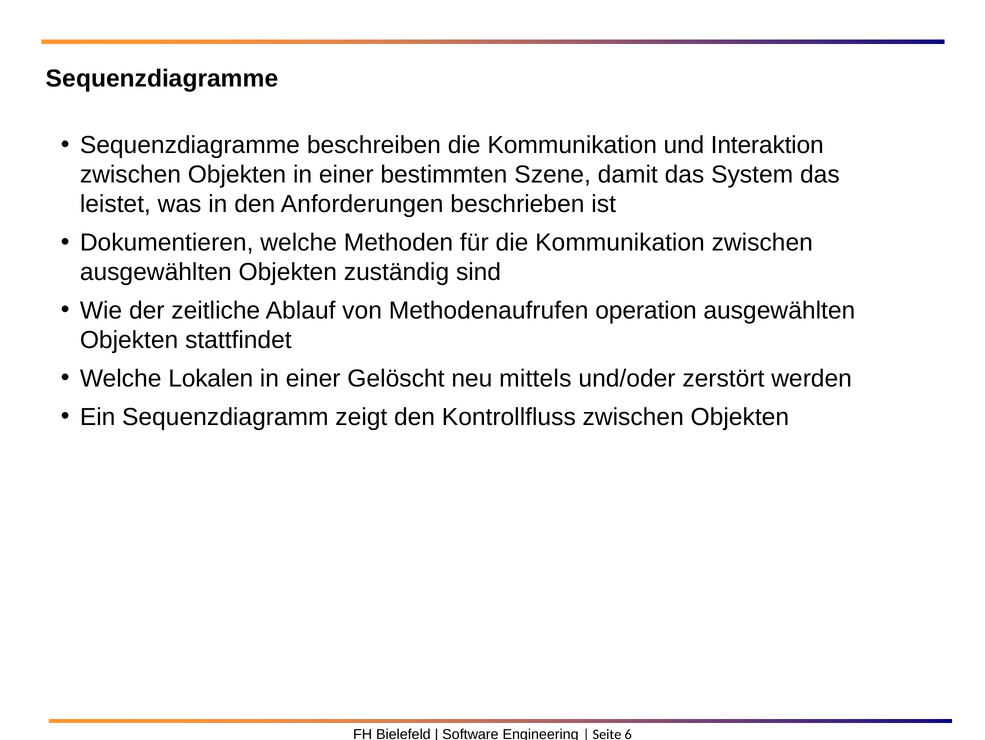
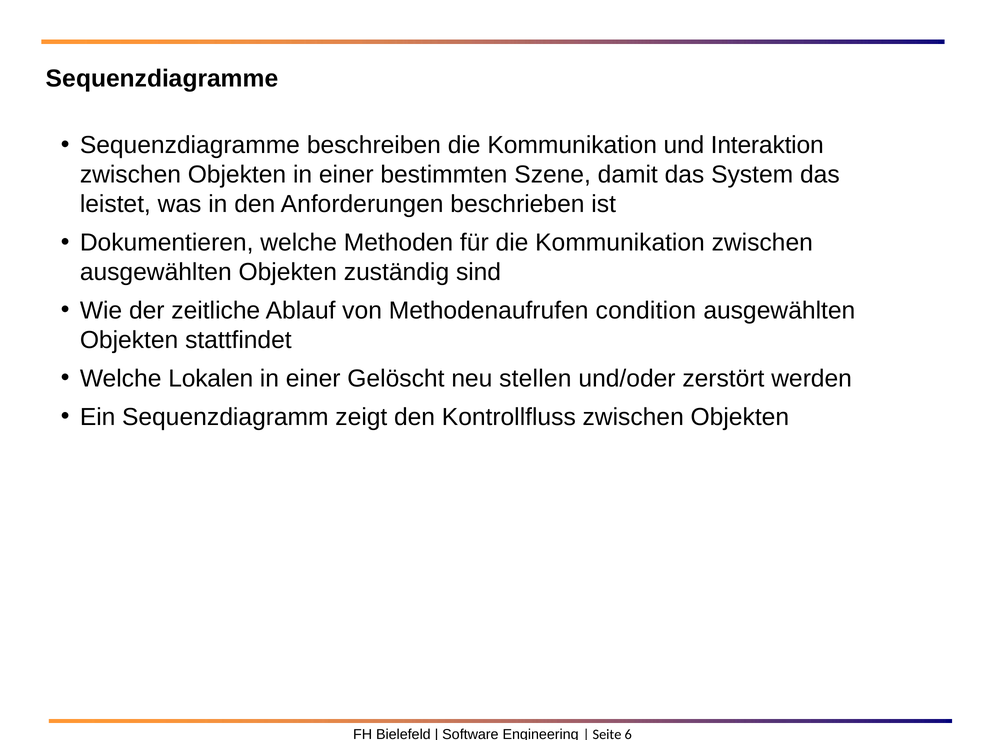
operation: operation -> condition (646, 311)
mittels: mittels -> stellen (535, 379)
